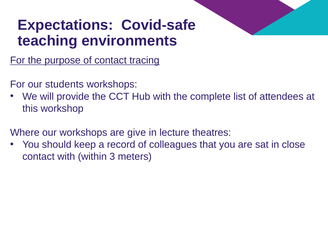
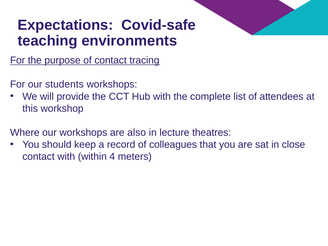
give: give -> also (137, 133)
3: 3 -> 4 (112, 157)
